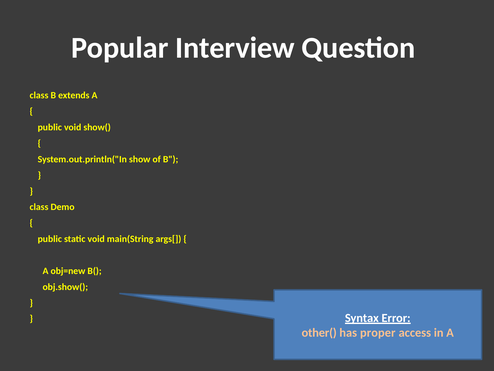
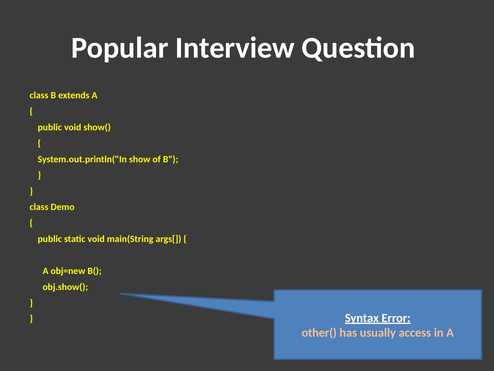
proper: proper -> usually (378, 332)
